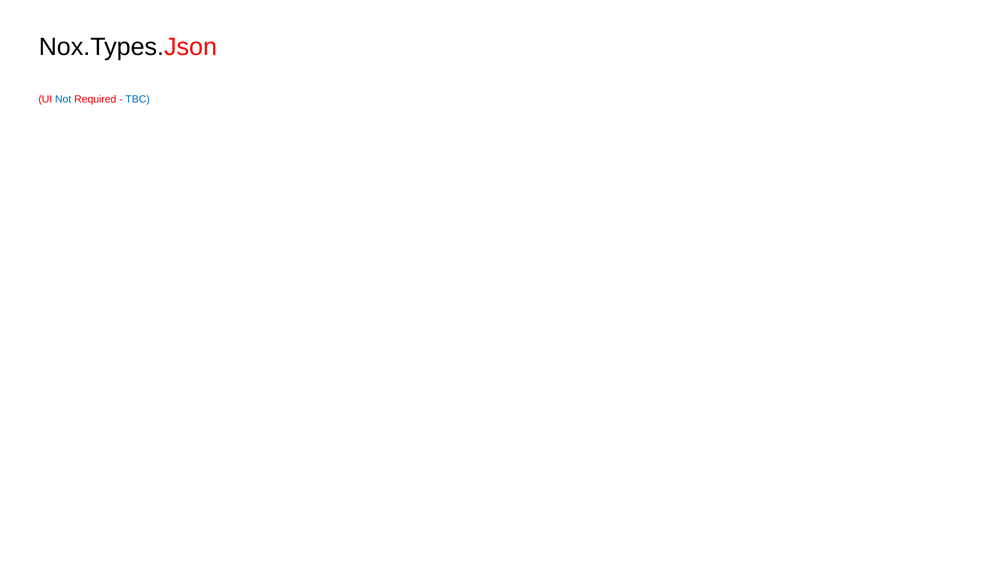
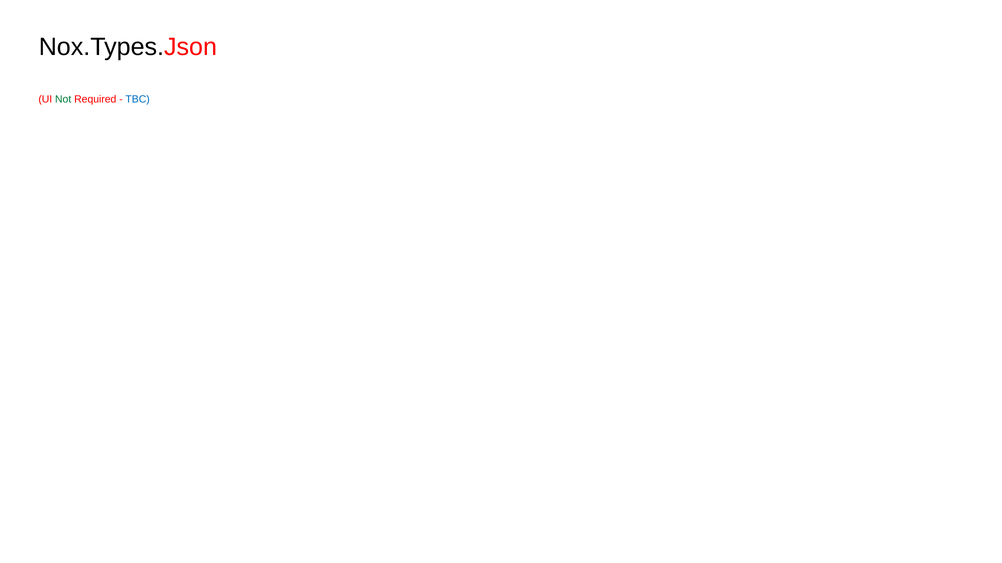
Not colour: blue -> green (63, 99)
